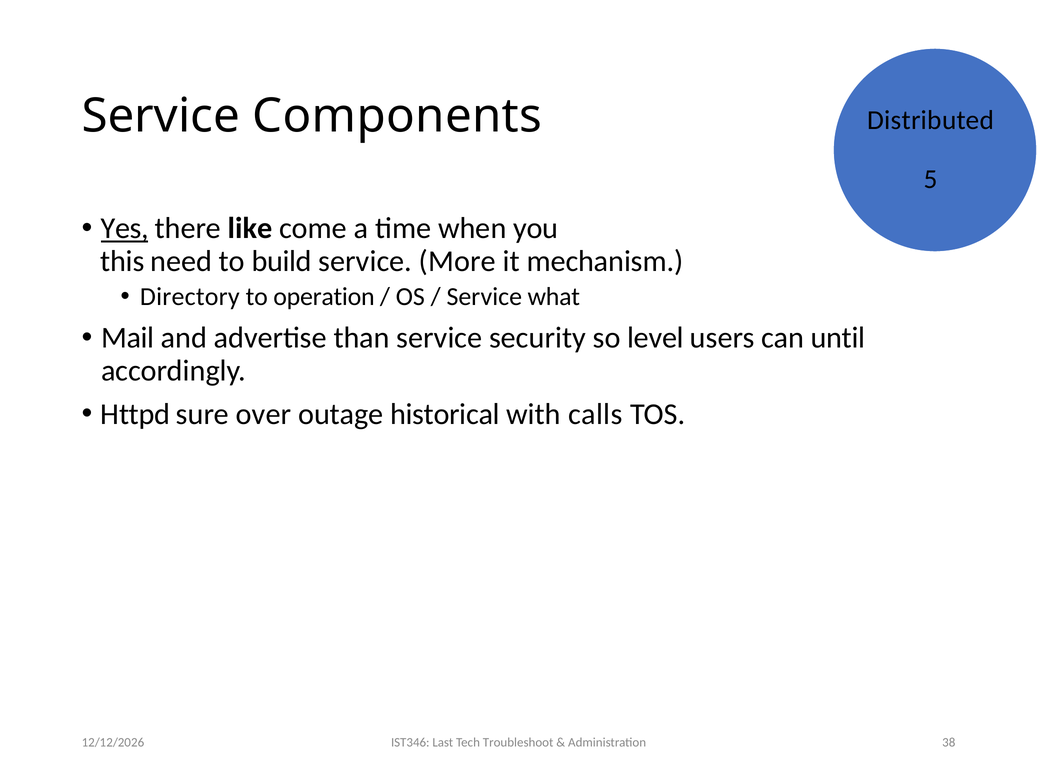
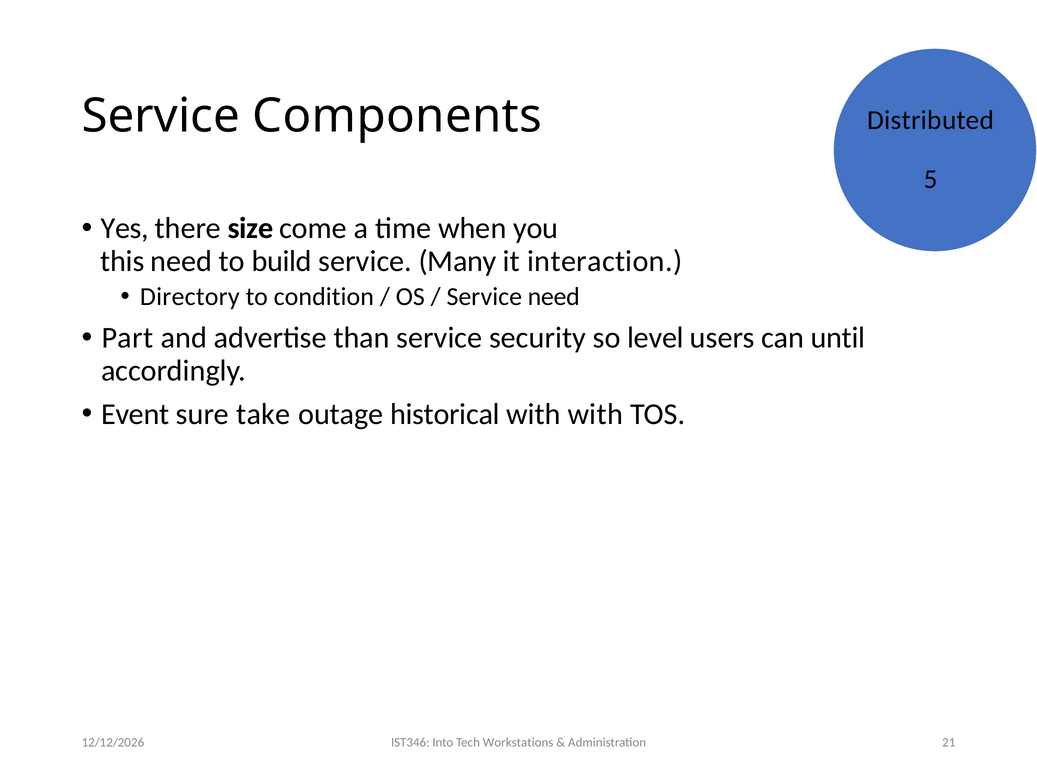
Yes underline: present -> none (125, 228)
like: like -> size (250, 228)
More: More -> Many (458, 261)
mechanism: mechanism -> interaction (605, 261)
operation: operation -> condition (324, 297)
Service what: what -> need (554, 297)
Mail: Mail -> Part (127, 338)
Httpd: Httpd -> Event (135, 414)
over: over -> take (263, 414)
with calls: calls -> with (595, 414)
Last: Last -> Into (443, 742)
Troubleshoot: Troubleshoot -> Workstations (518, 742)
38: 38 -> 21 (949, 742)
